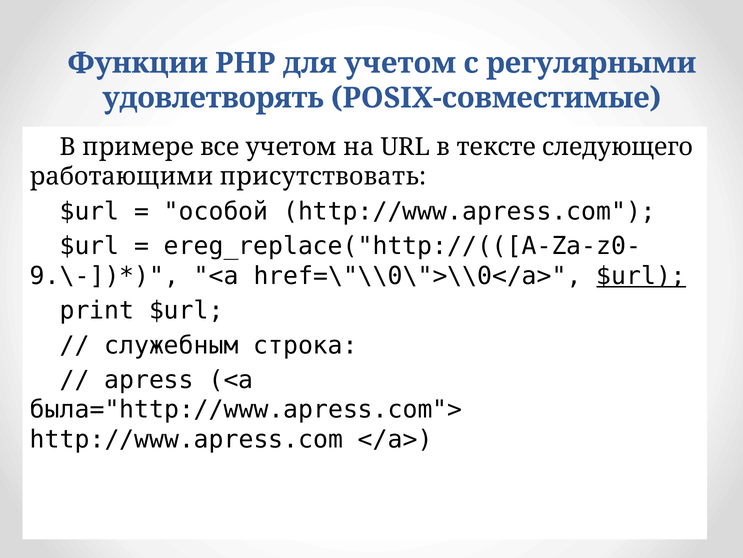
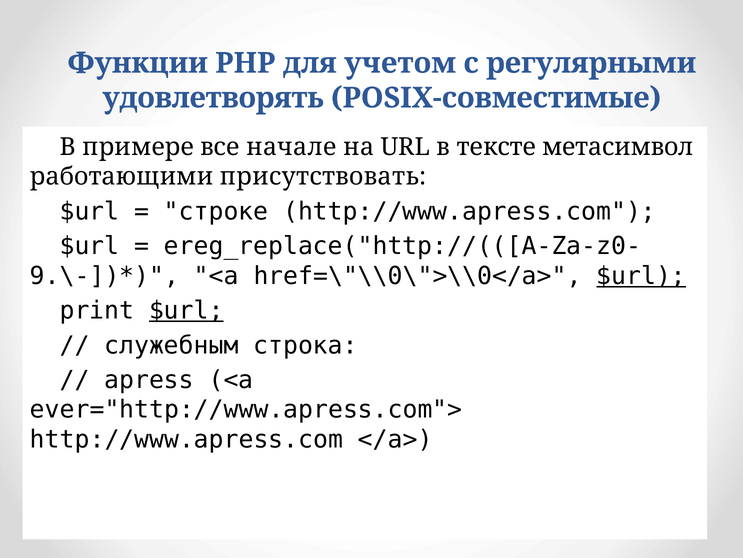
все учетом: учетом -> начале (291, 147)
следующего: следующего -> метасимвол (618, 147)
особой: особой -> строке (216, 211)
$url underline: none -> present (186, 310)
была="http://www.apress.com">: была="http://www.apress.com"> -> ever="http://www.apress.com"> (246, 409)
